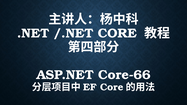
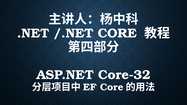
Core-66: Core-66 -> Core-32 (124, 75)
